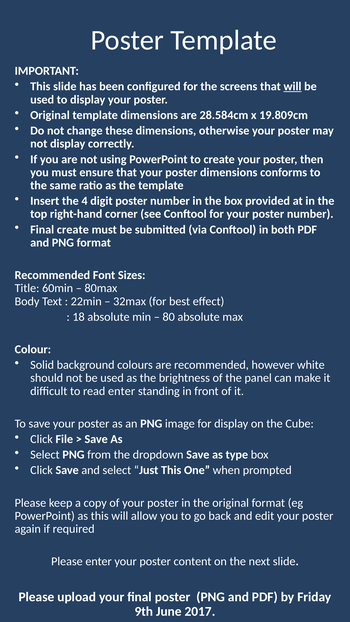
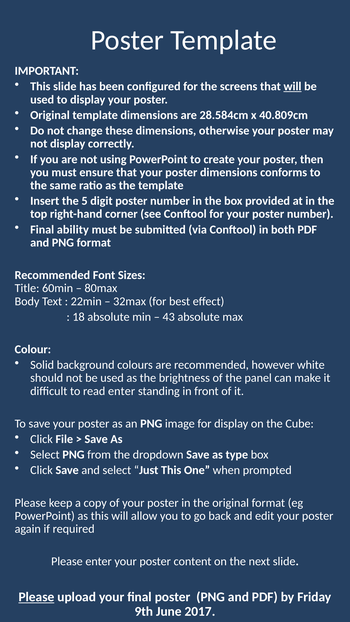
19.809cm: 19.809cm -> 40.809cm (284, 115)
4: 4 -> 5 (85, 201)
Final create: create -> ability (73, 230)
80: 80 -> 43 (169, 317)
Please underline: none -> present (36, 597)
